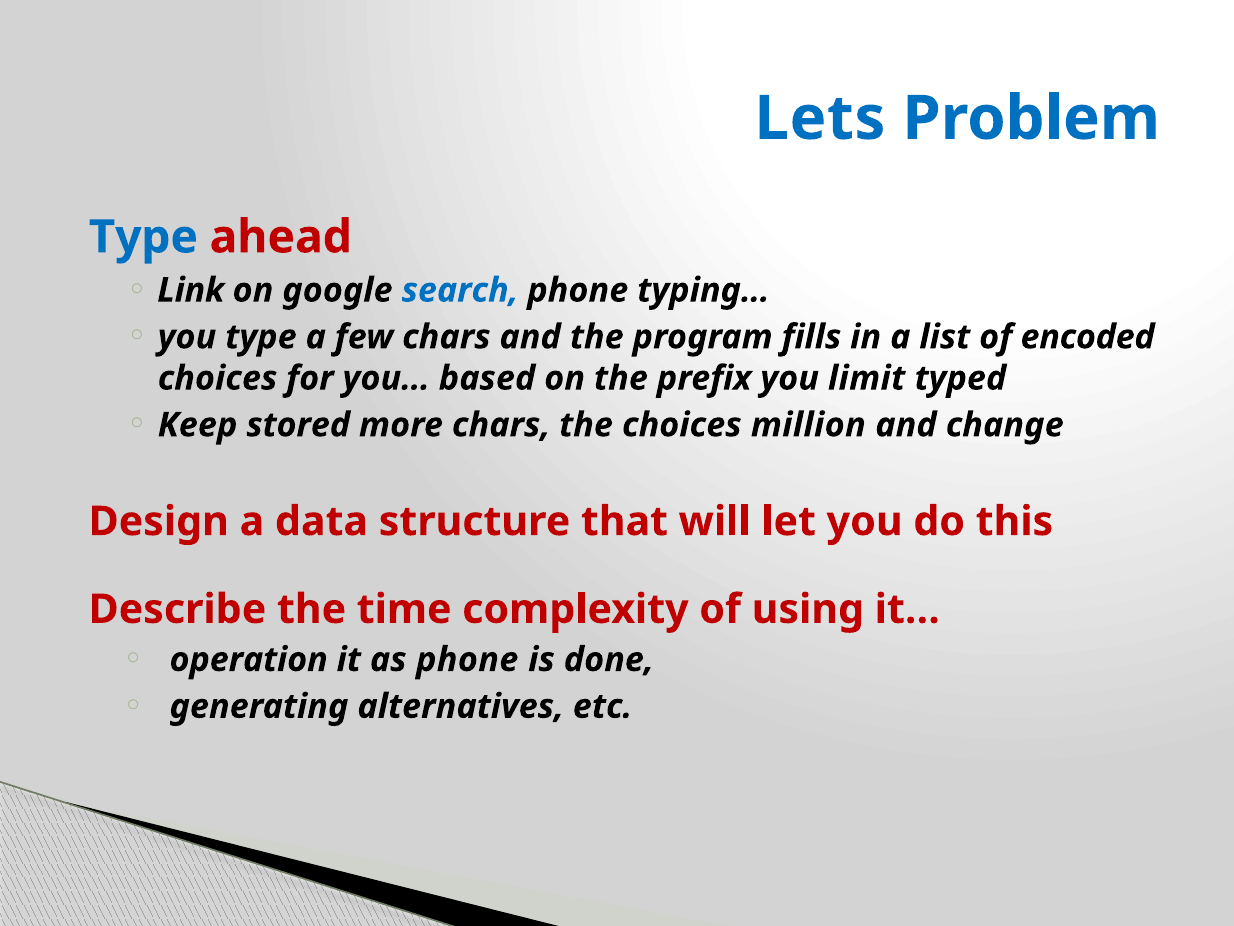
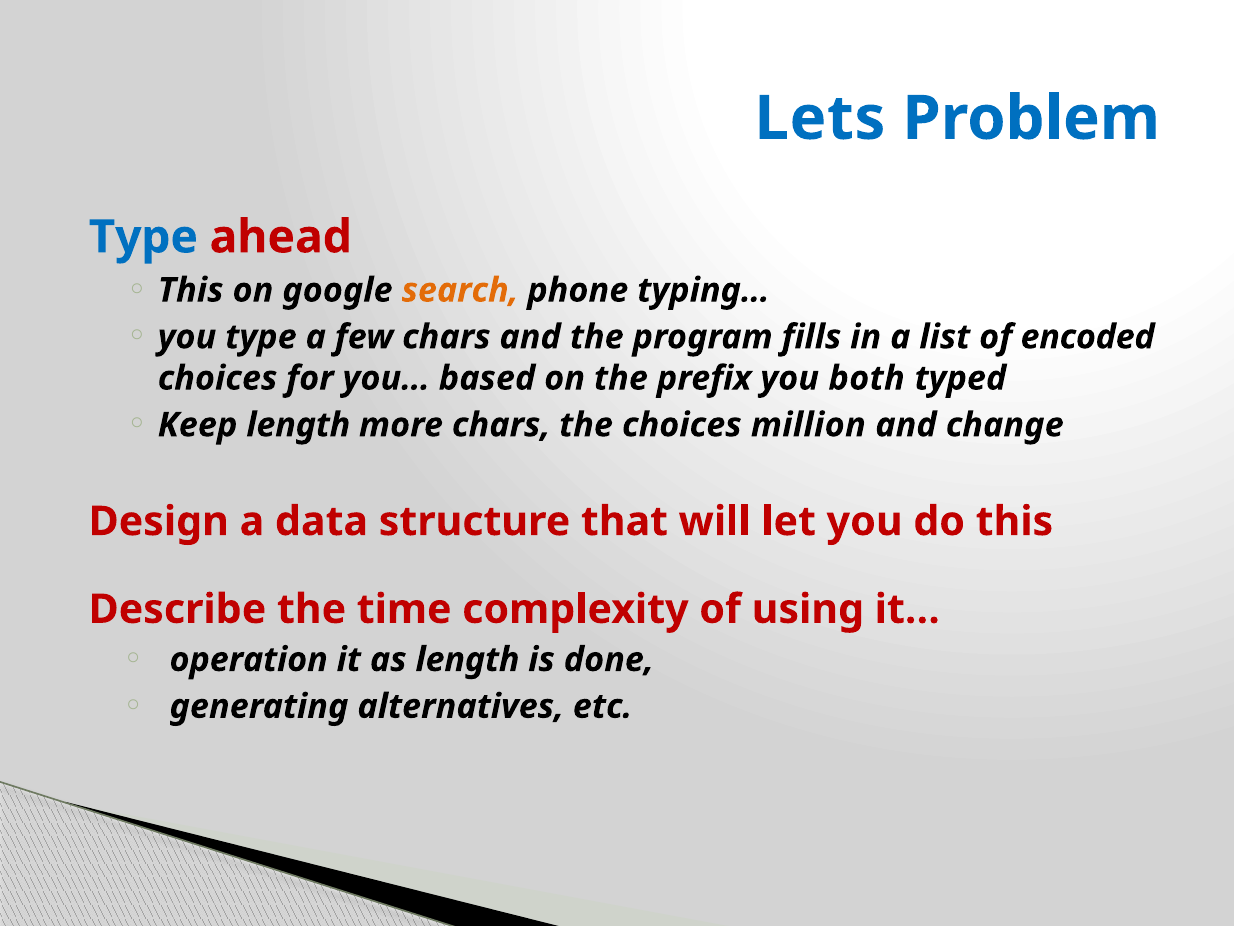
Link: Link -> This (191, 290)
search colour: blue -> orange (460, 290)
limit: limit -> both (867, 378)
Keep stored: stored -> length (298, 425)
as phone: phone -> length (468, 659)
